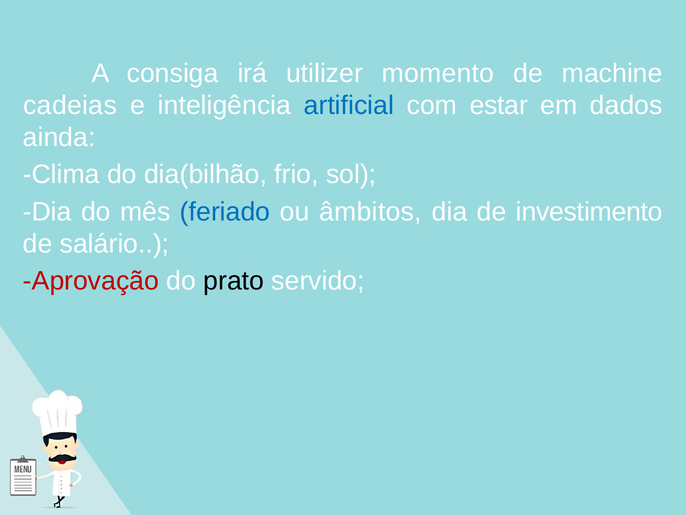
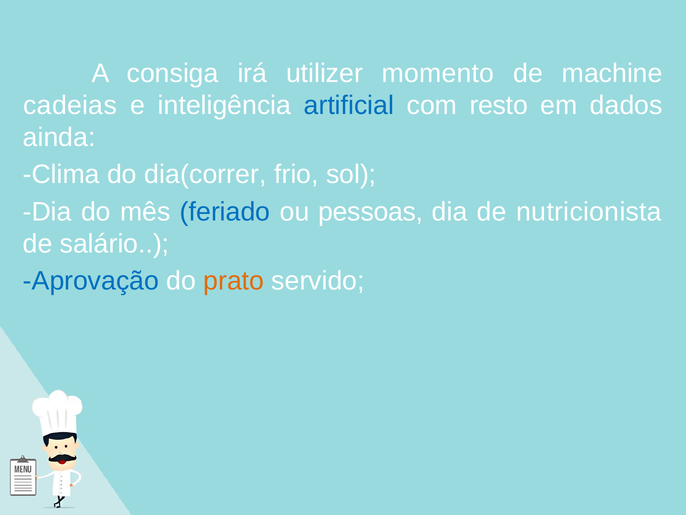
estar: estar -> resto (499, 105)
dia(bilhão: dia(bilhão -> dia(correr (205, 174)
âmbitos: âmbitos -> pessoas (371, 212)
investimento: investimento -> nutricionista (589, 212)
Aprovação colour: red -> blue (91, 281)
prato colour: black -> orange (234, 281)
